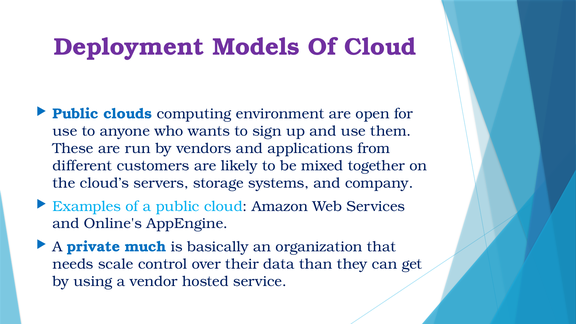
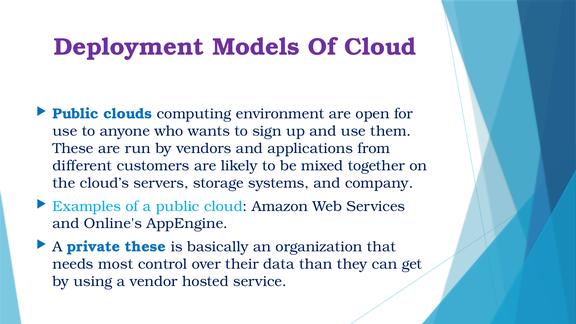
private much: much -> these (145, 247)
scale: scale -> most (116, 264)
